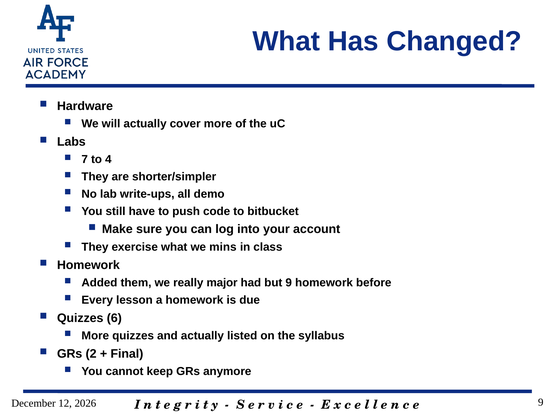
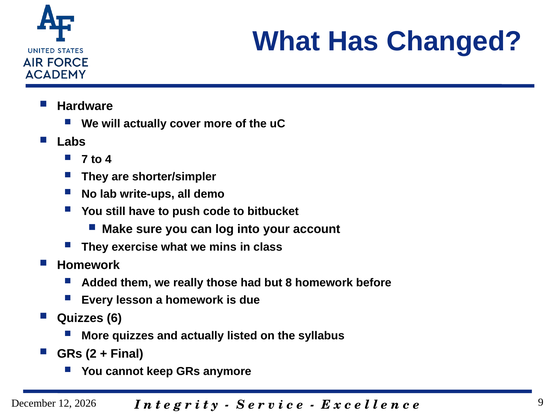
major: major -> those (222, 283)
but 9: 9 -> 8 (289, 283)
